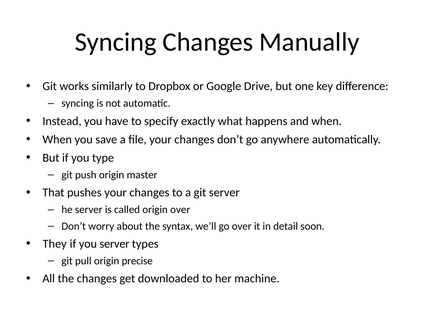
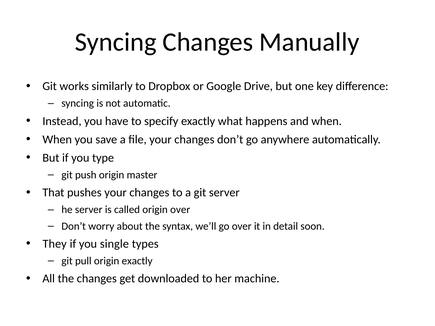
you server: server -> single (114, 244)
origin precise: precise -> exactly (137, 261)
